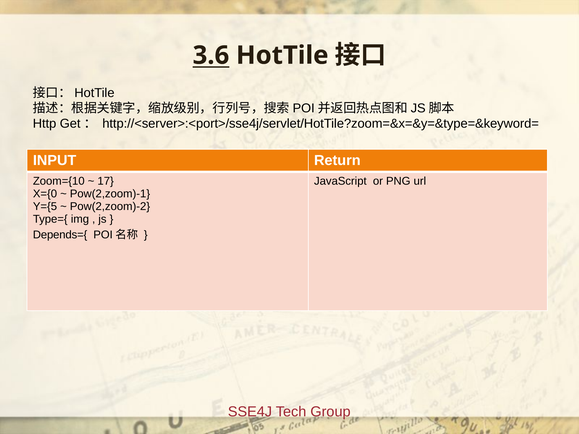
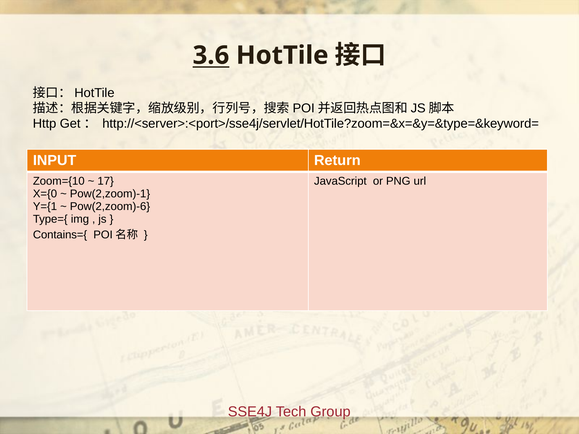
Y={5: Y={5 -> Y={1 (45, 207)
Pow(2,zoom)-2: Pow(2,zoom)-2 -> Pow(2,zoom)-6 (110, 207)
Depends={: Depends={ -> Contains={ (60, 235)
